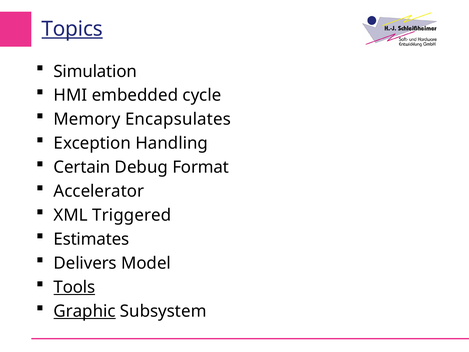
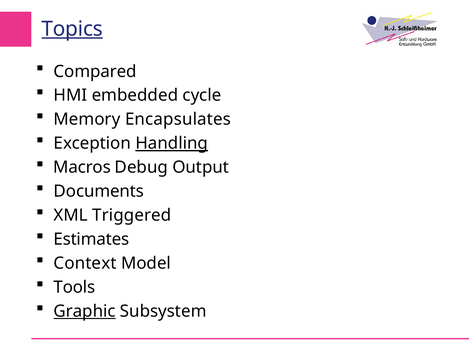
Simulation: Simulation -> Compared (95, 71)
Handling underline: none -> present (172, 143)
Certain: Certain -> Macros (82, 167)
Format: Format -> Output (201, 167)
Accelerator: Accelerator -> Documents (99, 191)
Delivers: Delivers -> Context (85, 263)
Tools underline: present -> none (74, 287)
